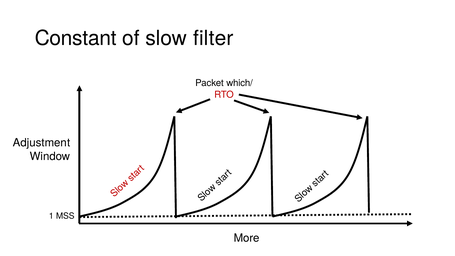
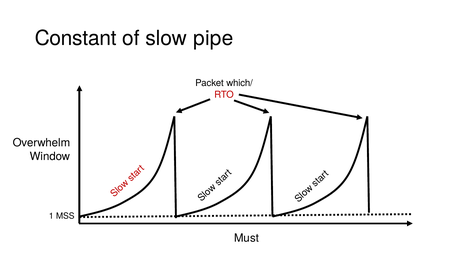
filter: filter -> pipe (213, 38)
Adjustment: Adjustment -> Overwhelm (42, 143)
More: More -> Must (247, 238)
